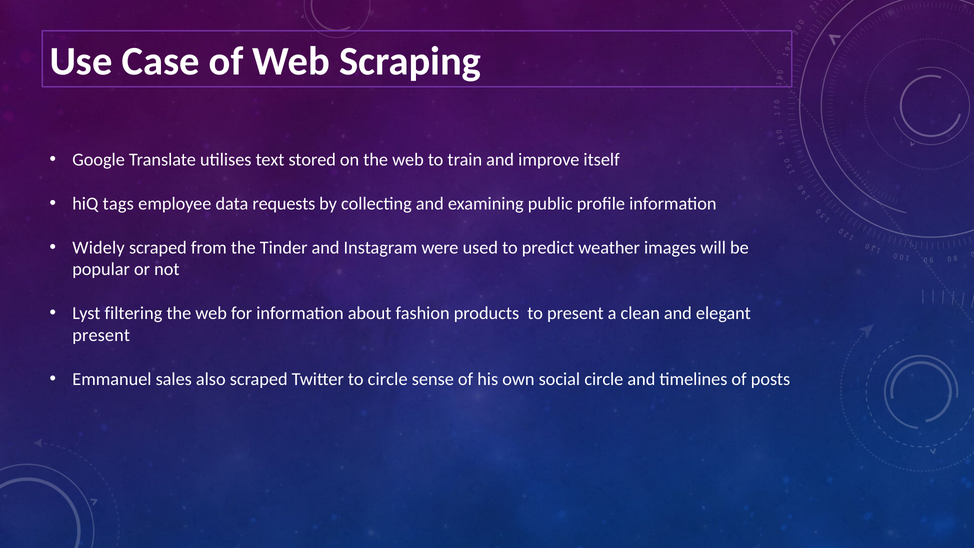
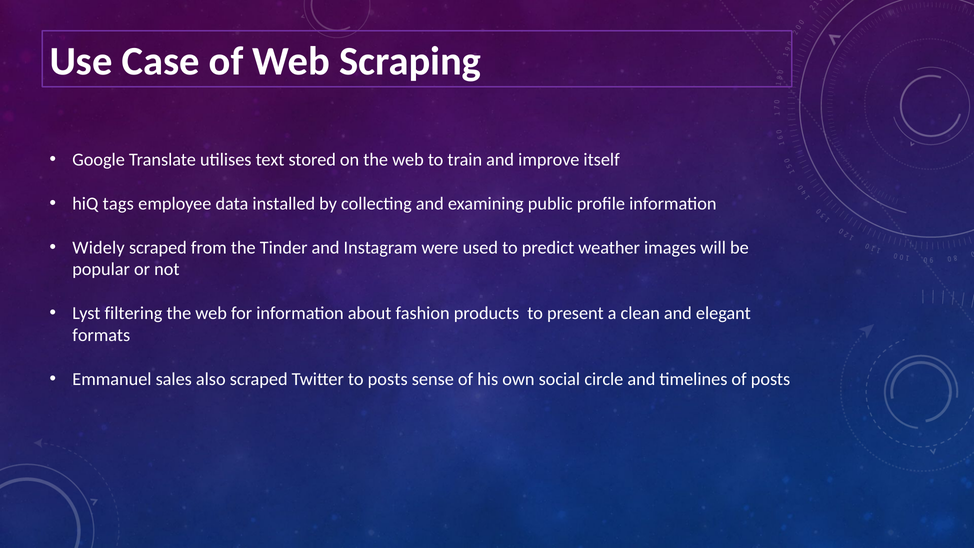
requests: requests -> installed (284, 204)
present: present -> formats (101, 335)
to circle: circle -> posts (388, 379)
